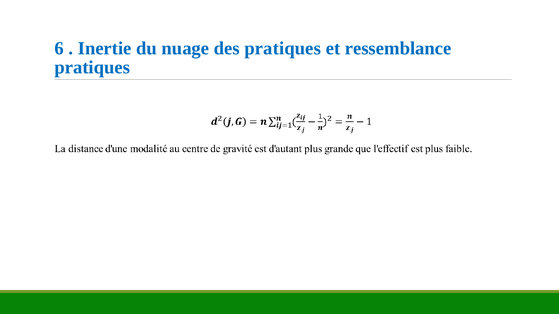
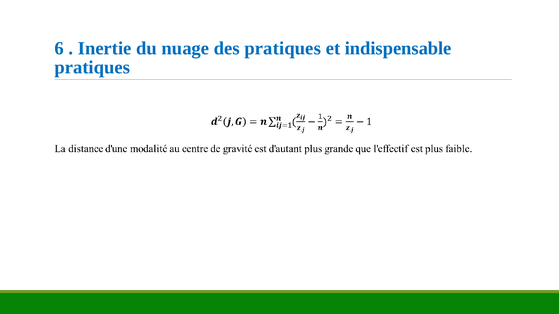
ressemblance: ressemblance -> indispensable (398, 49)
